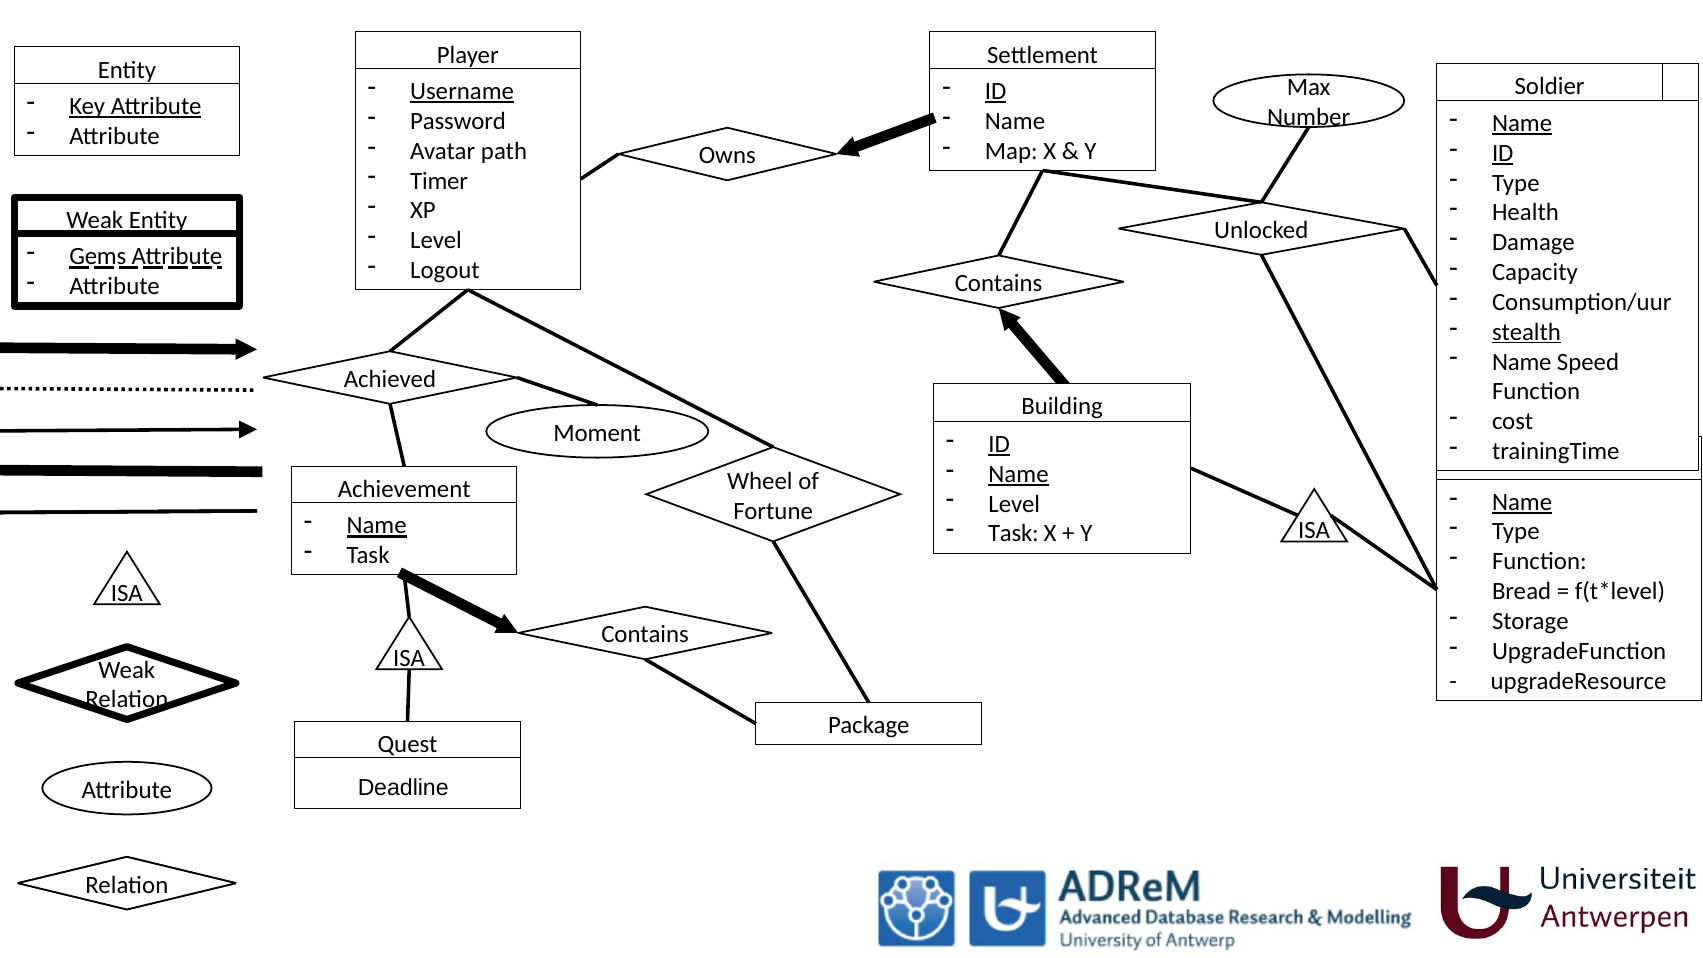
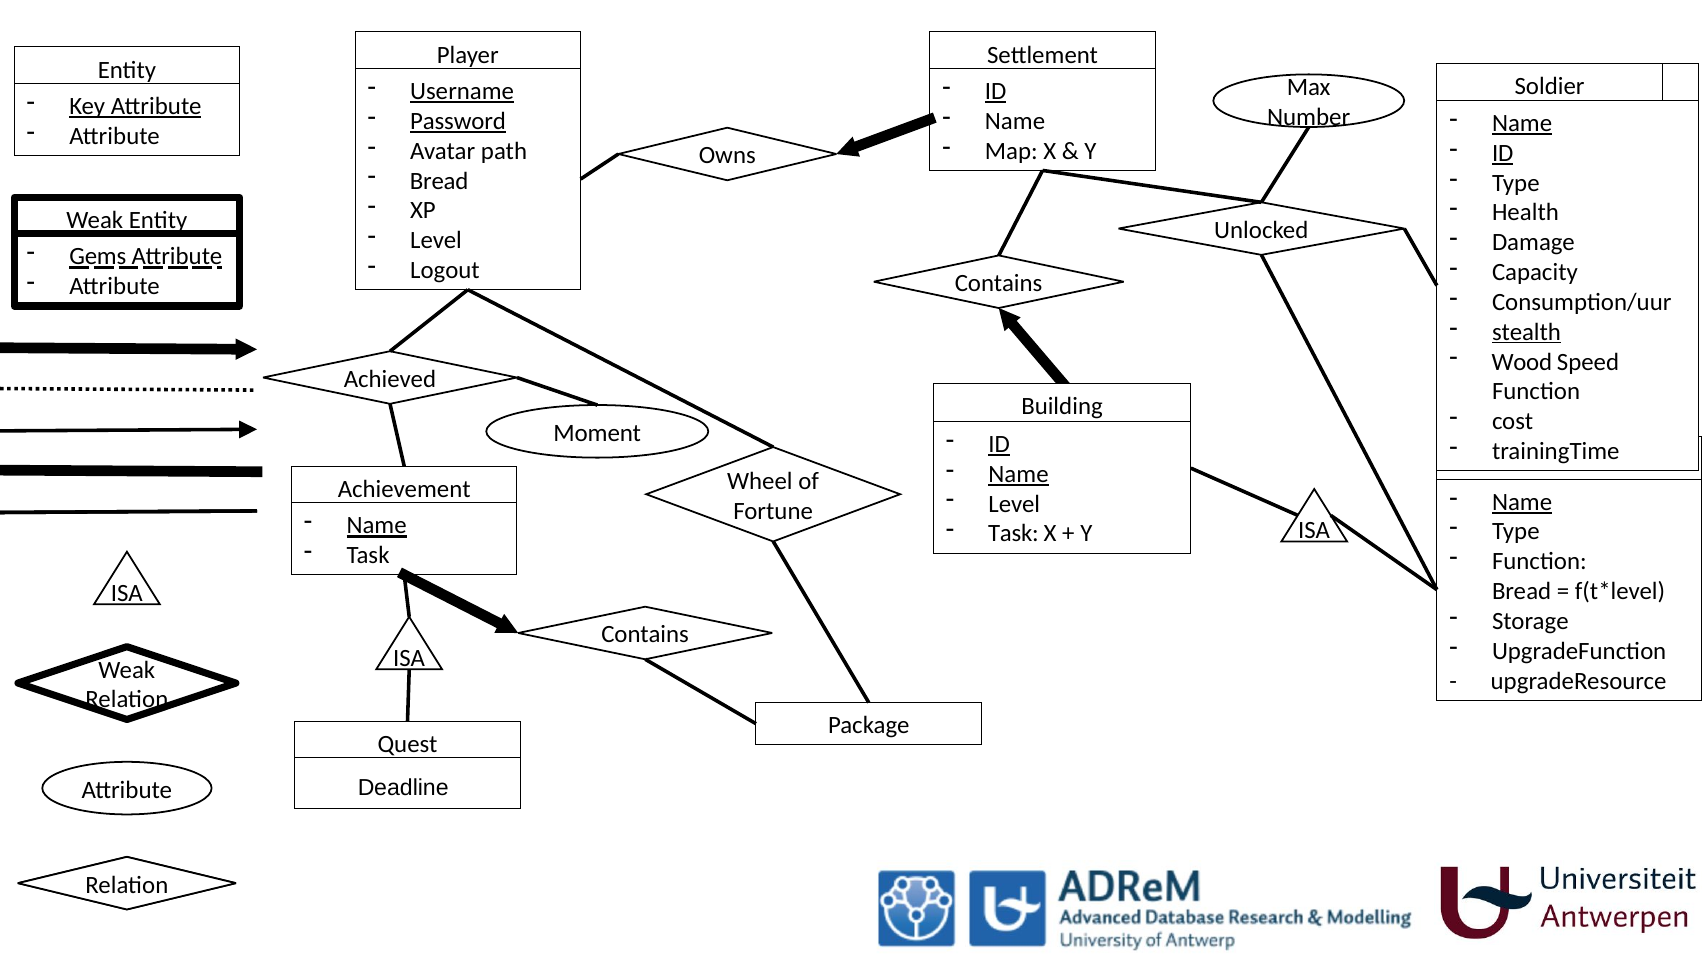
Password underline: none -> present (458, 121)
Timer: Timer -> Bread (439, 181)
Name: Name -> Wood (1522, 362)
